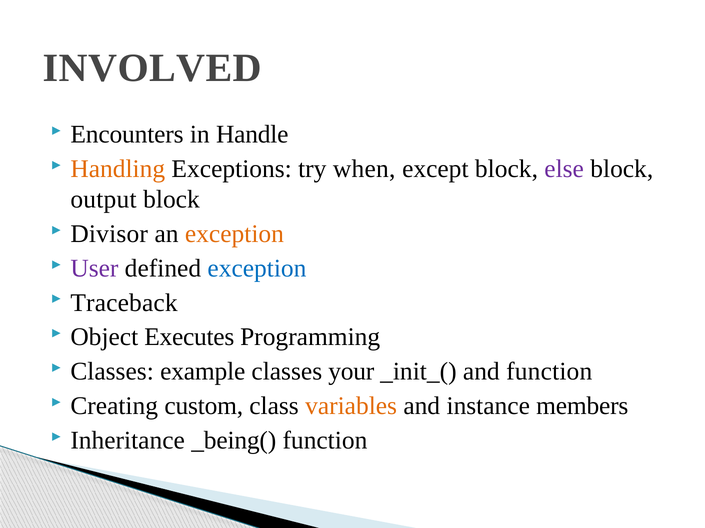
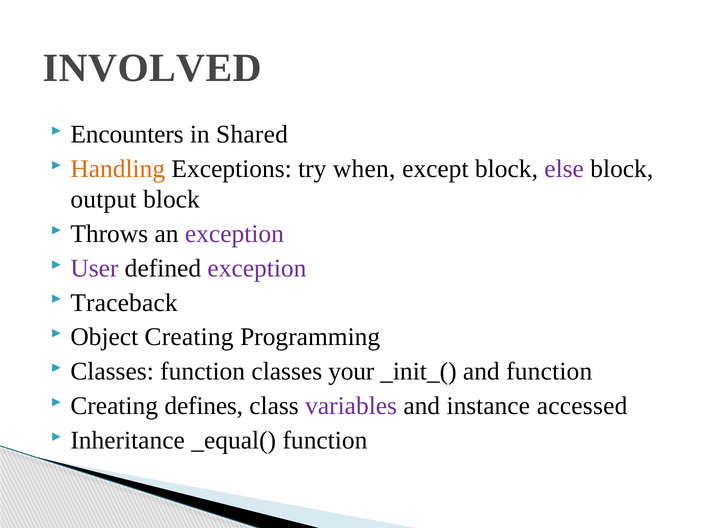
Handle: Handle -> Shared (252, 135)
Divisor: Divisor -> Throws (109, 234)
exception colour: orange -> purple (234, 234)
exception colour: blue -> purple (257, 269)
Object Executes: Executes -> Creating (189, 337)
Classes example: example -> function (203, 372)
custom: custom -> defines (204, 406)
variables colour: orange -> purple (351, 406)
members: members -> accessed (582, 406)
_being(: _being( -> _equal( (234, 441)
